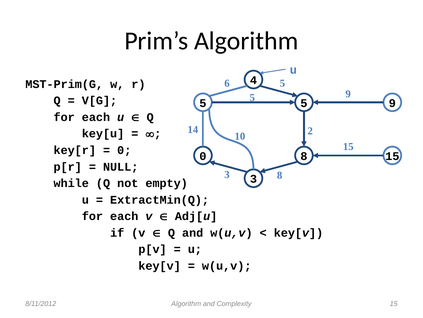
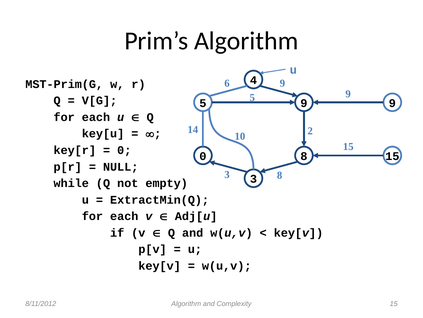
6 5: 5 -> 9 (282, 83)
5: 5 -> 9 (304, 103)
